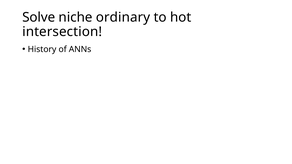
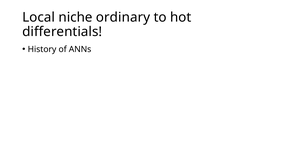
Solve: Solve -> Local (39, 17)
intersection: intersection -> differentials (62, 32)
